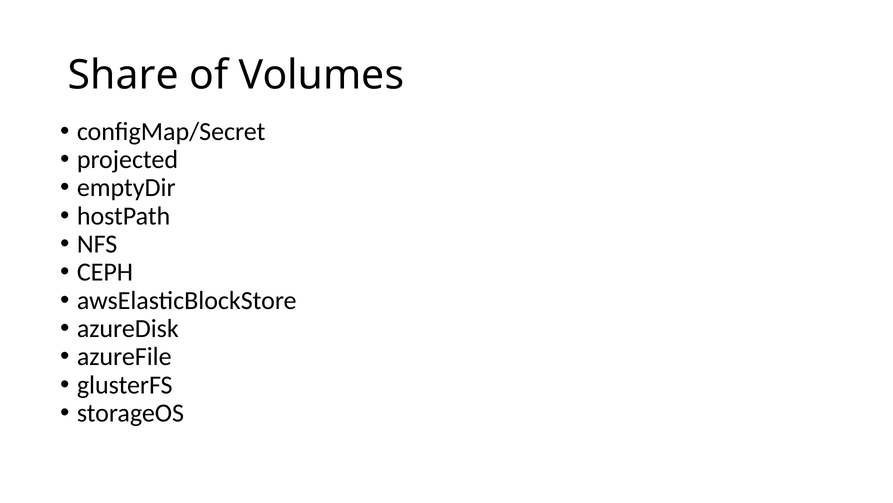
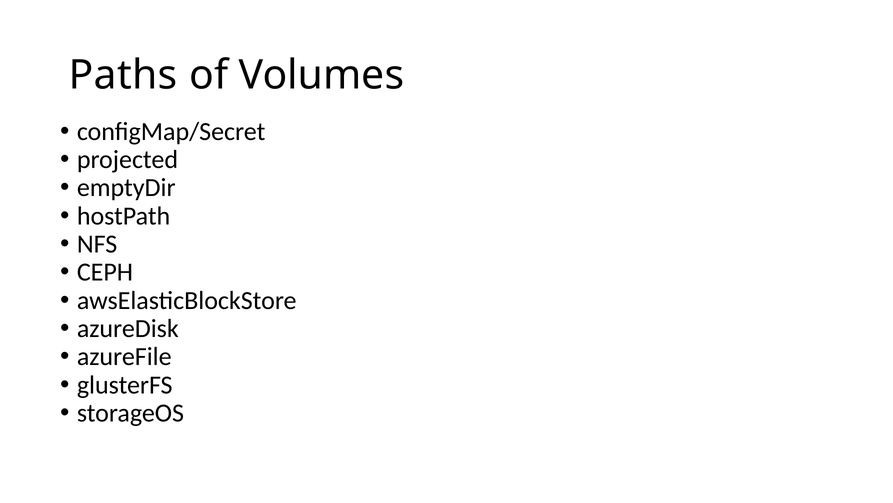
Share: Share -> Paths (123, 75)
